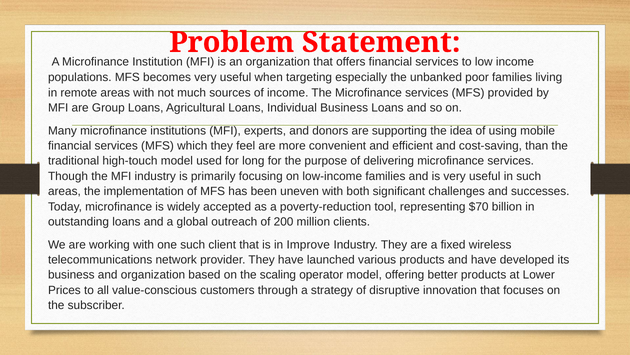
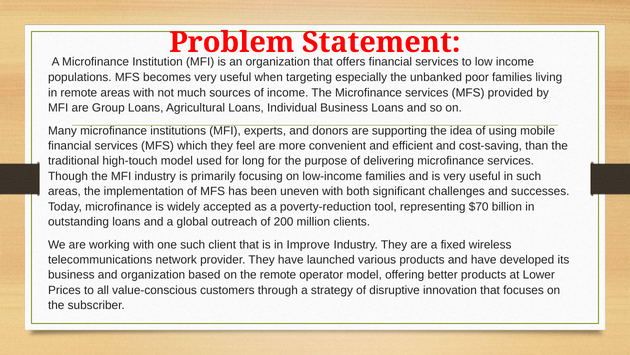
the scaling: scaling -> remote (278, 275)
